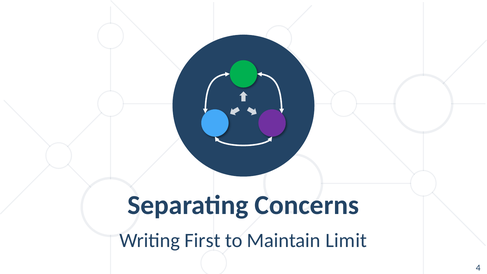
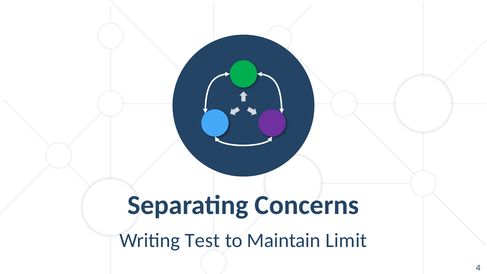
First: First -> Test (202, 240)
